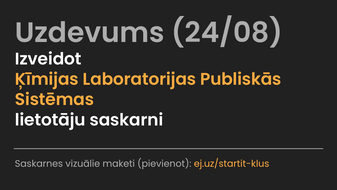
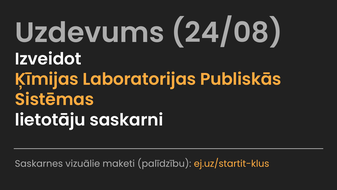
pievienot: pievienot -> palīdzību (164, 163)
